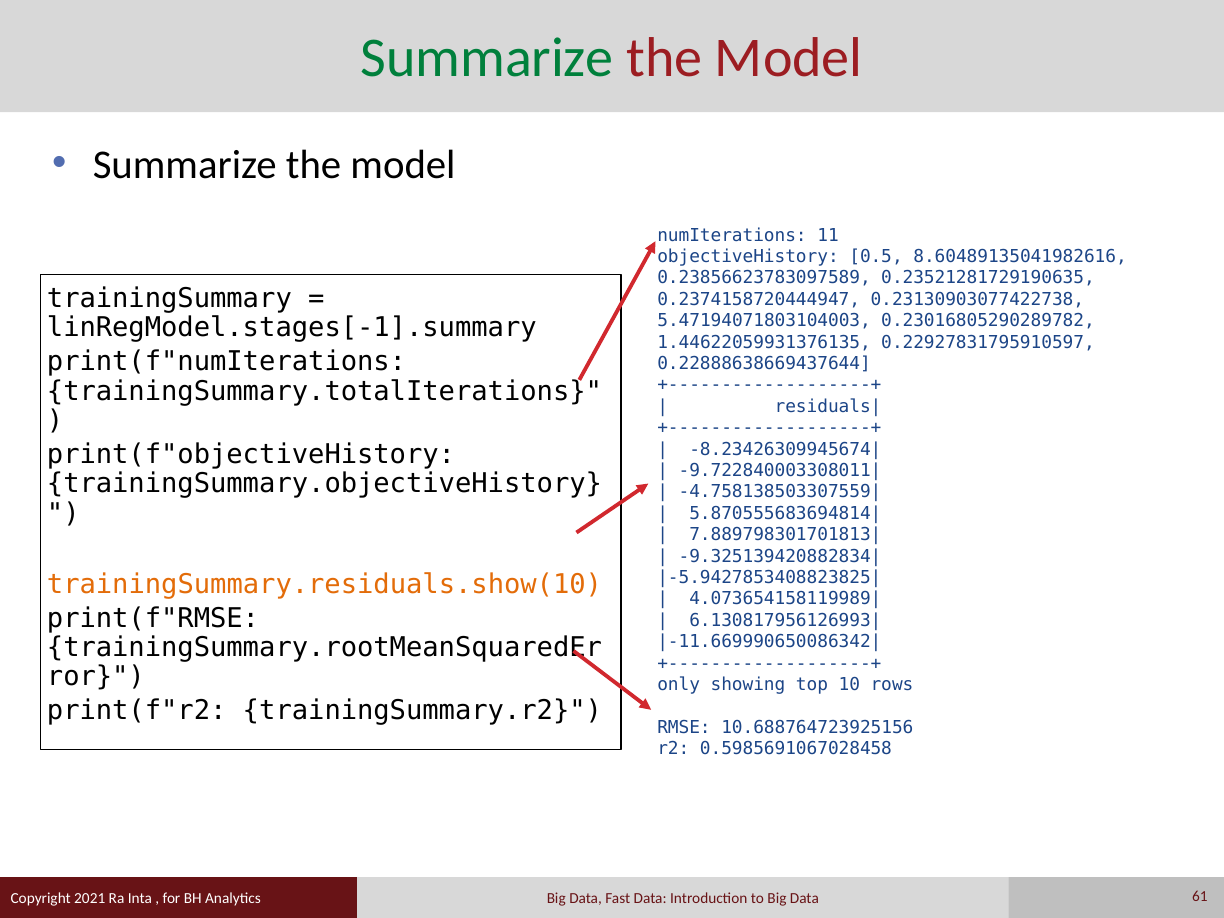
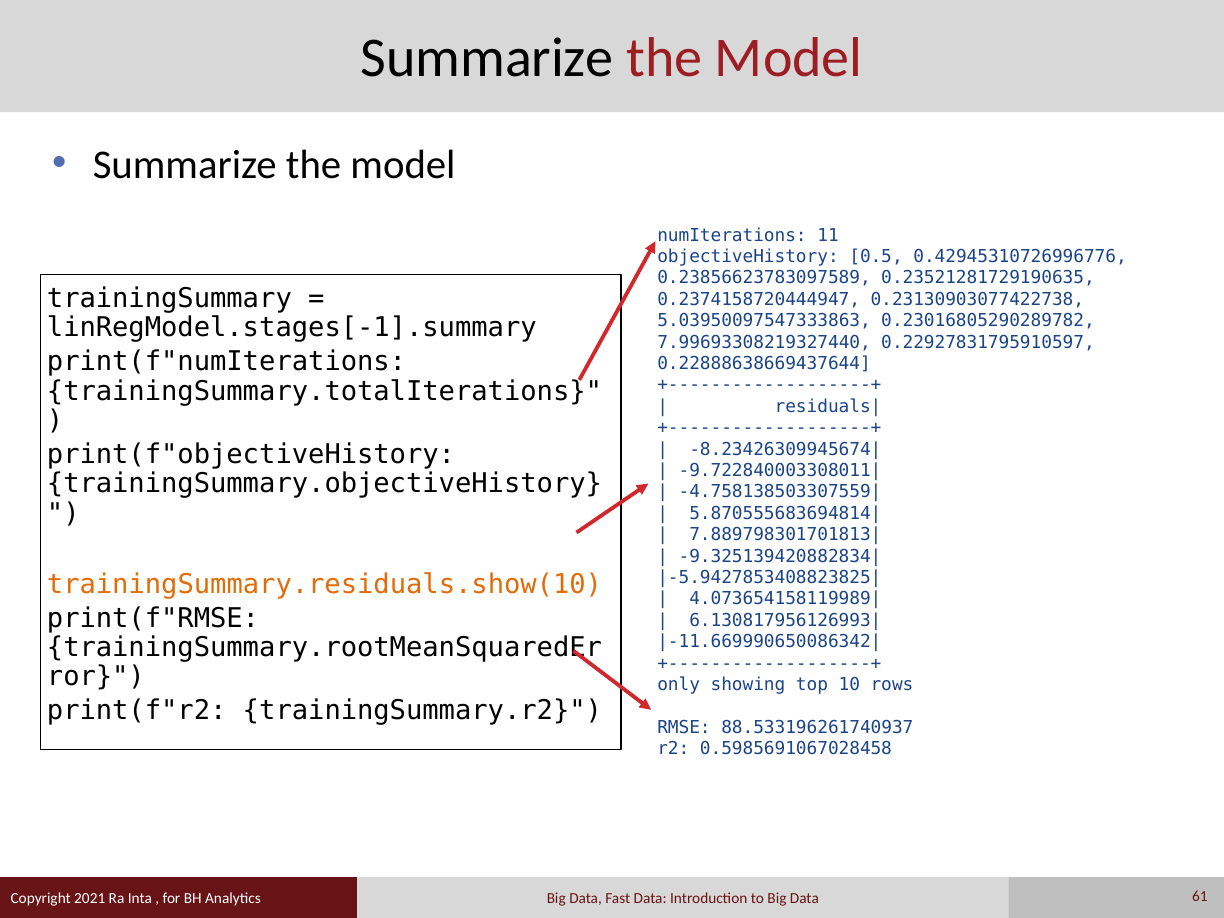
Summarize colour: green -> black (487, 58)
8.60489135041982616: 8.60489135041982616 -> 0.42945310726996776 (1020, 257)
5.47194071803104003: 5.47194071803104003 -> 5.03950097547333863 (764, 321)
1.44622059931376135: 1.44622059931376135 -> 7.99693308219327440 (764, 342)
10.688764723925156: 10.688764723925156 -> 88.533196261740937 (817, 727)
